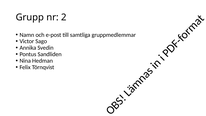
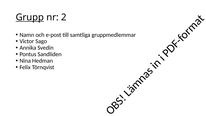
Grupp underline: none -> present (30, 17)
